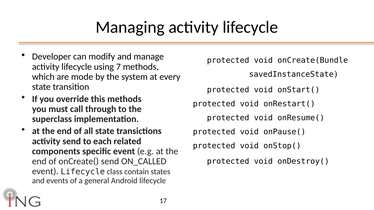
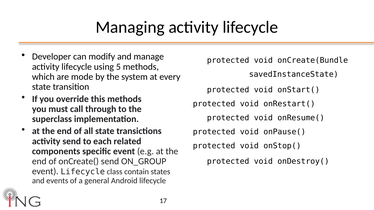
7: 7 -> 5 (118, 67)
ON_CALLED: ON_CALLED -> ON_GROUP (144, 162)
